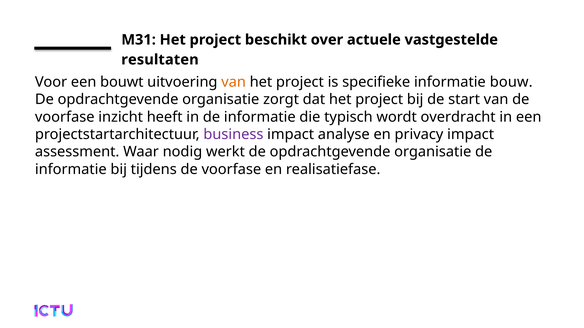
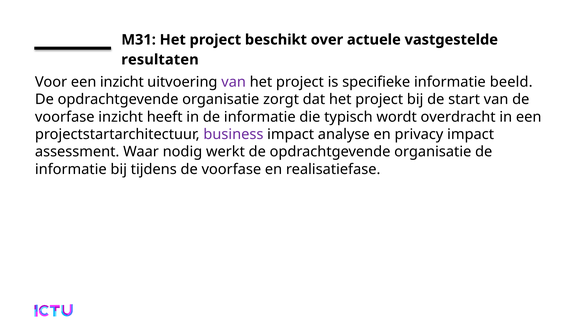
een bouwt: bouwt -> inzicht (122, 82)
van colour: orange -> purple (234, 82)
bouw: bouw -> beeld (511, 82)
